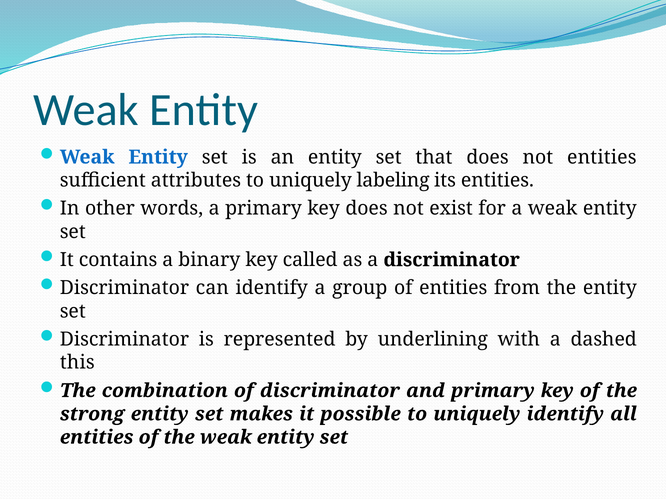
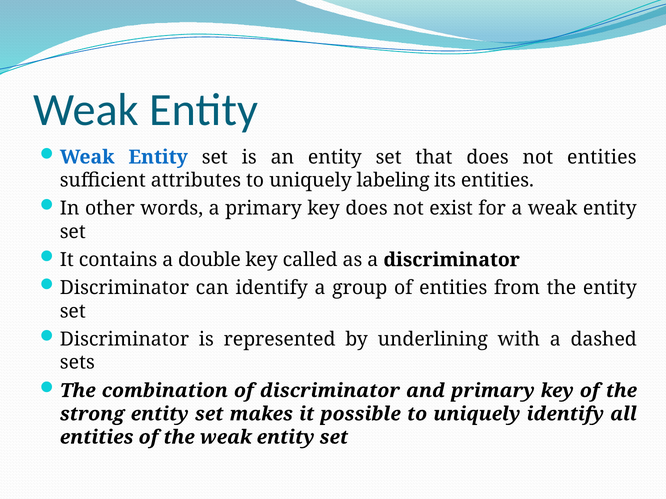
binary: binary -> double (209, 260)
this: this -> sets (77, 363)
